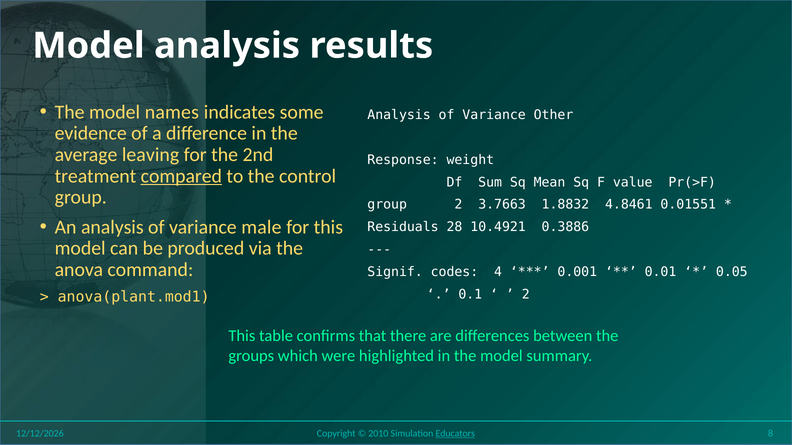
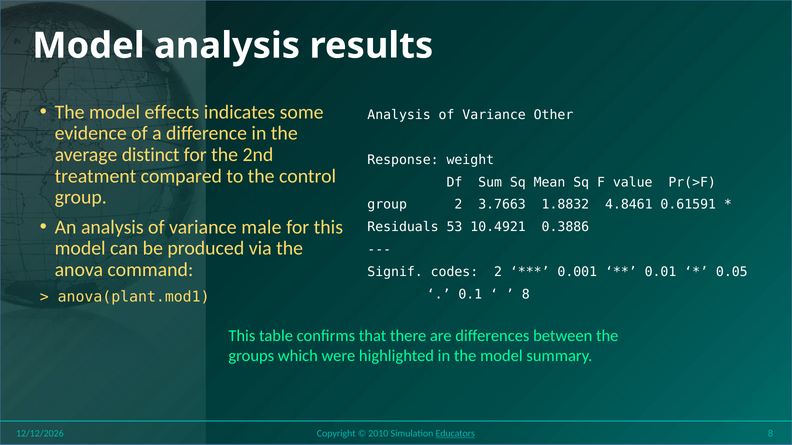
names: names -> effects (172, 112)
leaving: leaving -> distinct (151, 155)
compared underline: present -> none (181, 176)
0.01551: 0.01551 -> 0.61591 (688, 205)
28: 28 -> 53 (454, 227)
codes 4: 4 -> 2 (498, 272)
2: 2 -> 8 (526, 295)
